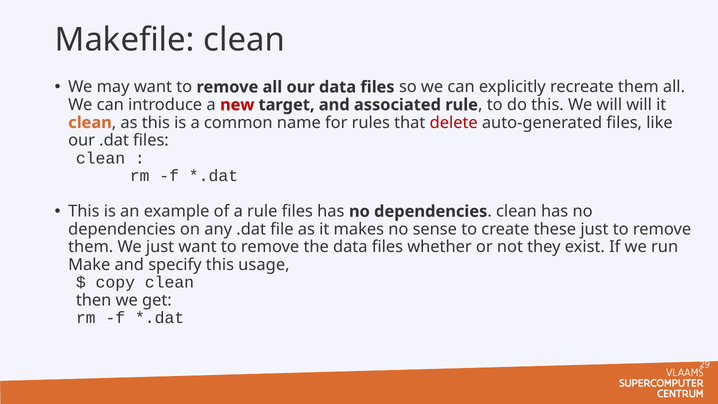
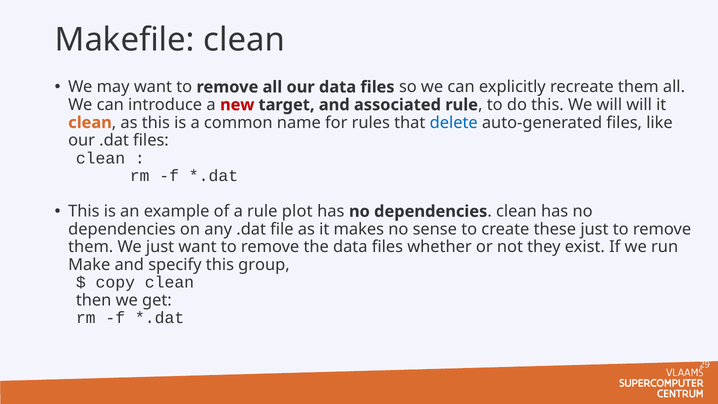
delete colour: red -> blue (454, 123)
rule files: files -> plot (297, 211)
usage: usage -> group (264, 265)
